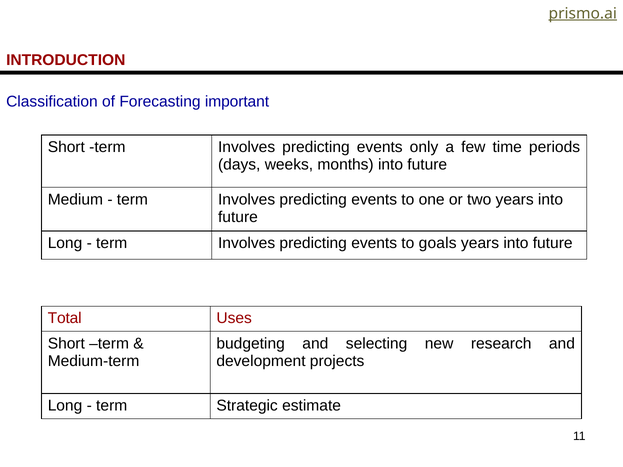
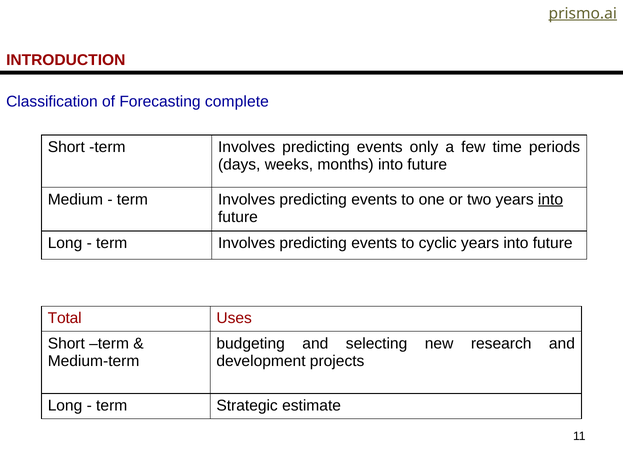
important: important -> complete (237, 102)
into underline: none -> present (551, 200)
goals: goals -> cyclic (438, 243)
